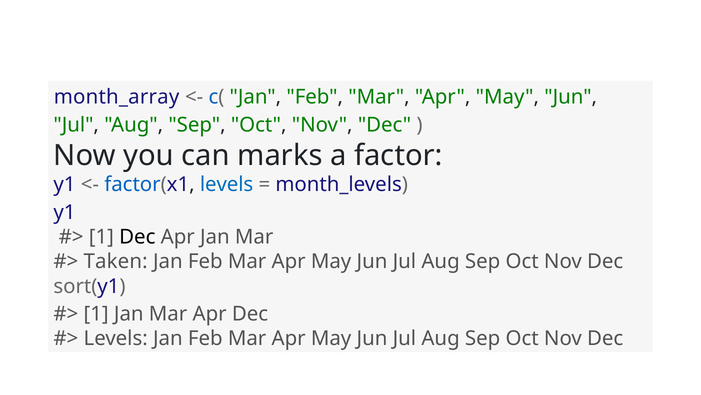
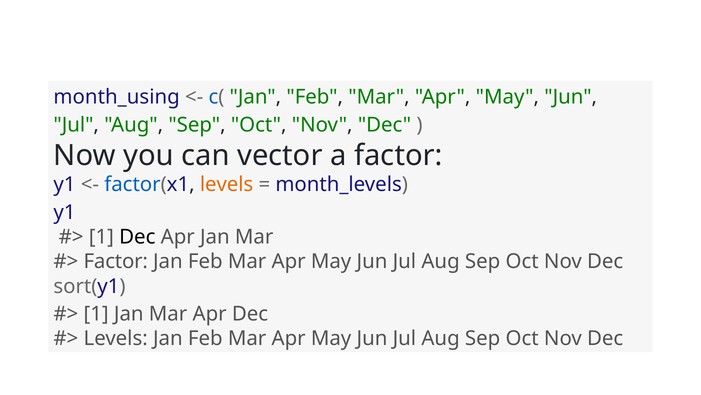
month_array: month_array -> month_using (117, 97)
marks: marks -> vector (280, 155)
levels colour: blue -> orange (227, 184)
Taken: Taken -> Factor (116, 261)
